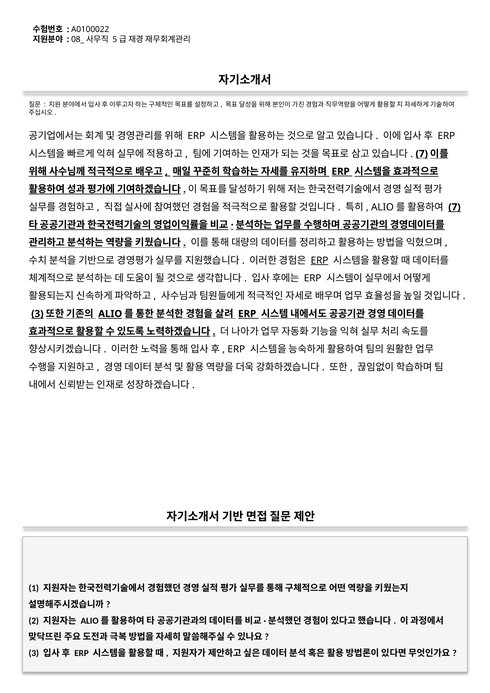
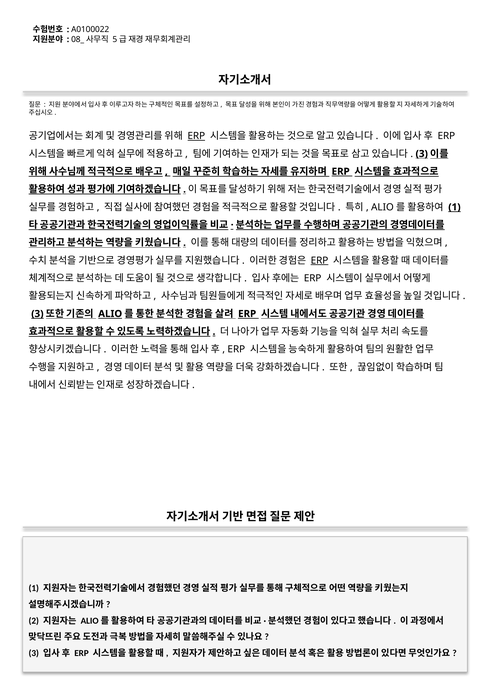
ERP underline: none -> present (196, 136)
7: 7 -> 3 (422, 154)
7: 7 -> 1 (454, 207)
